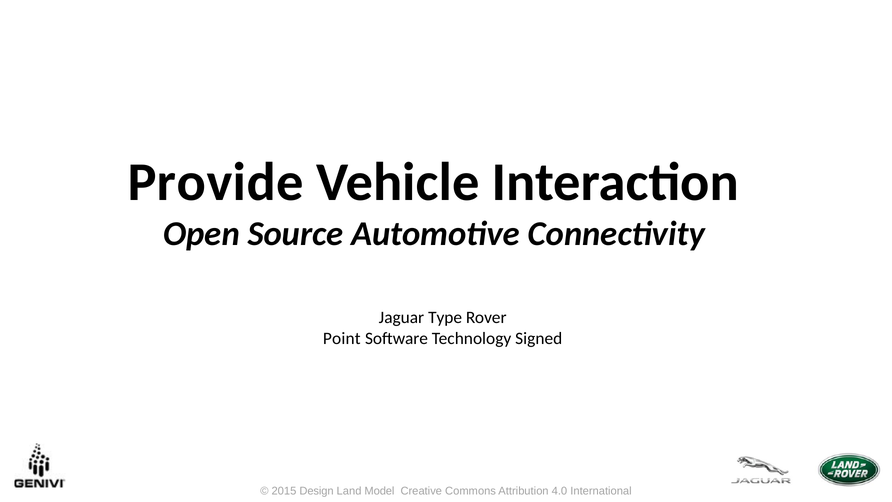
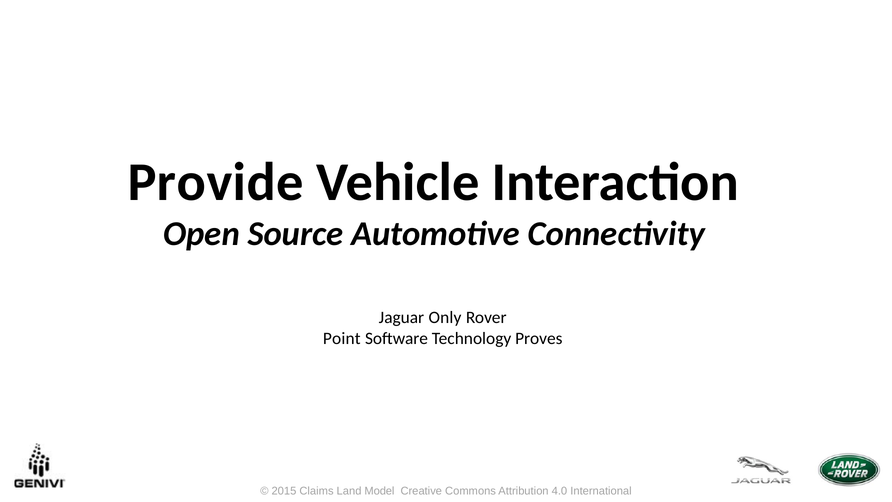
Type: Type -> Only (445, 317)
Signed: Signed -> Proves (539, 338)
Design: Design -> Claims (316, 491)
